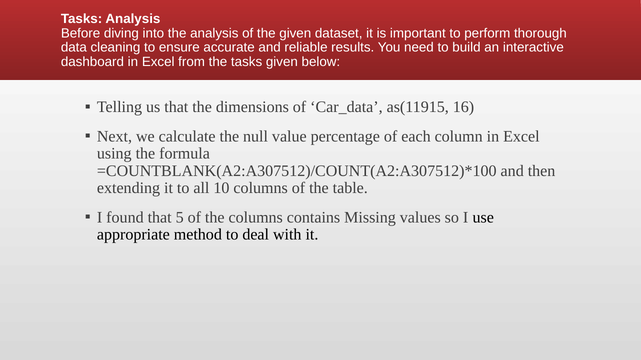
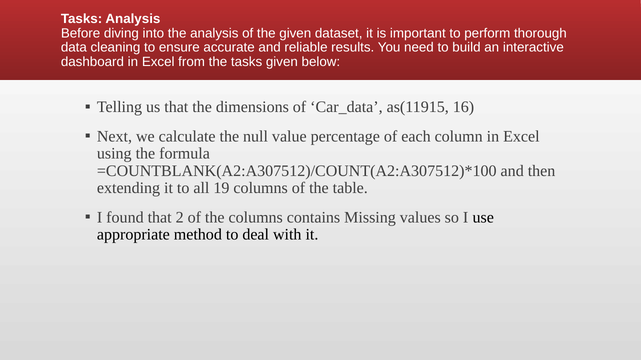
10: 10 -> 19 (221, 188)
5: 5 -> 2 (180, 218)
